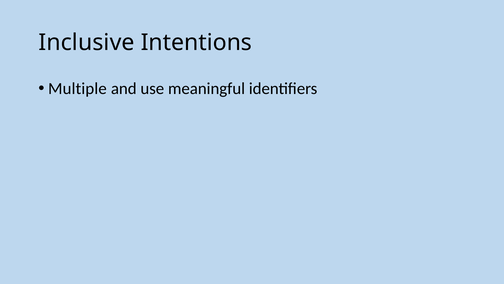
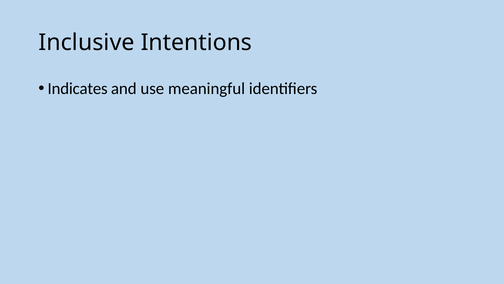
Multiple: Multiple -> Indicates (78, 89)
